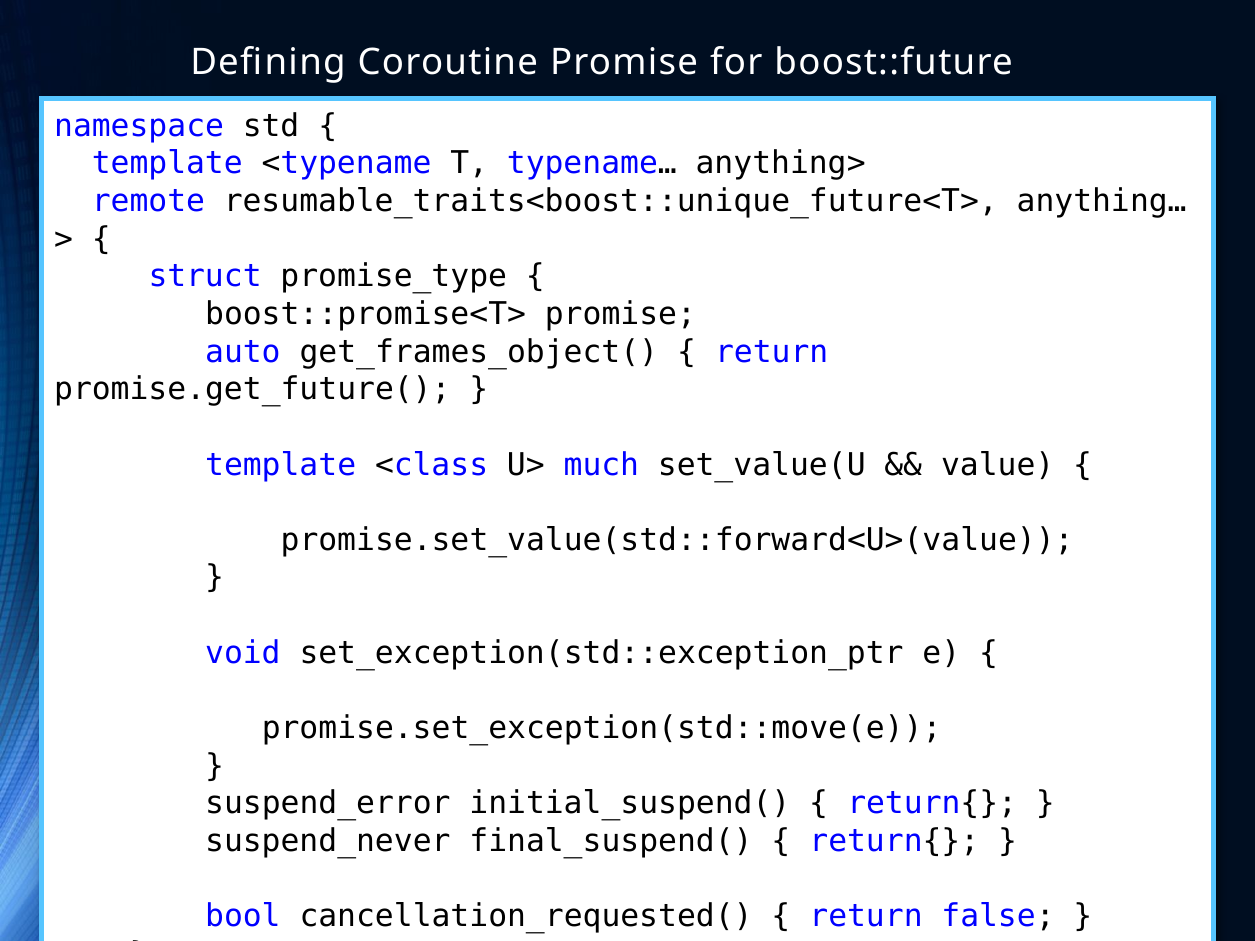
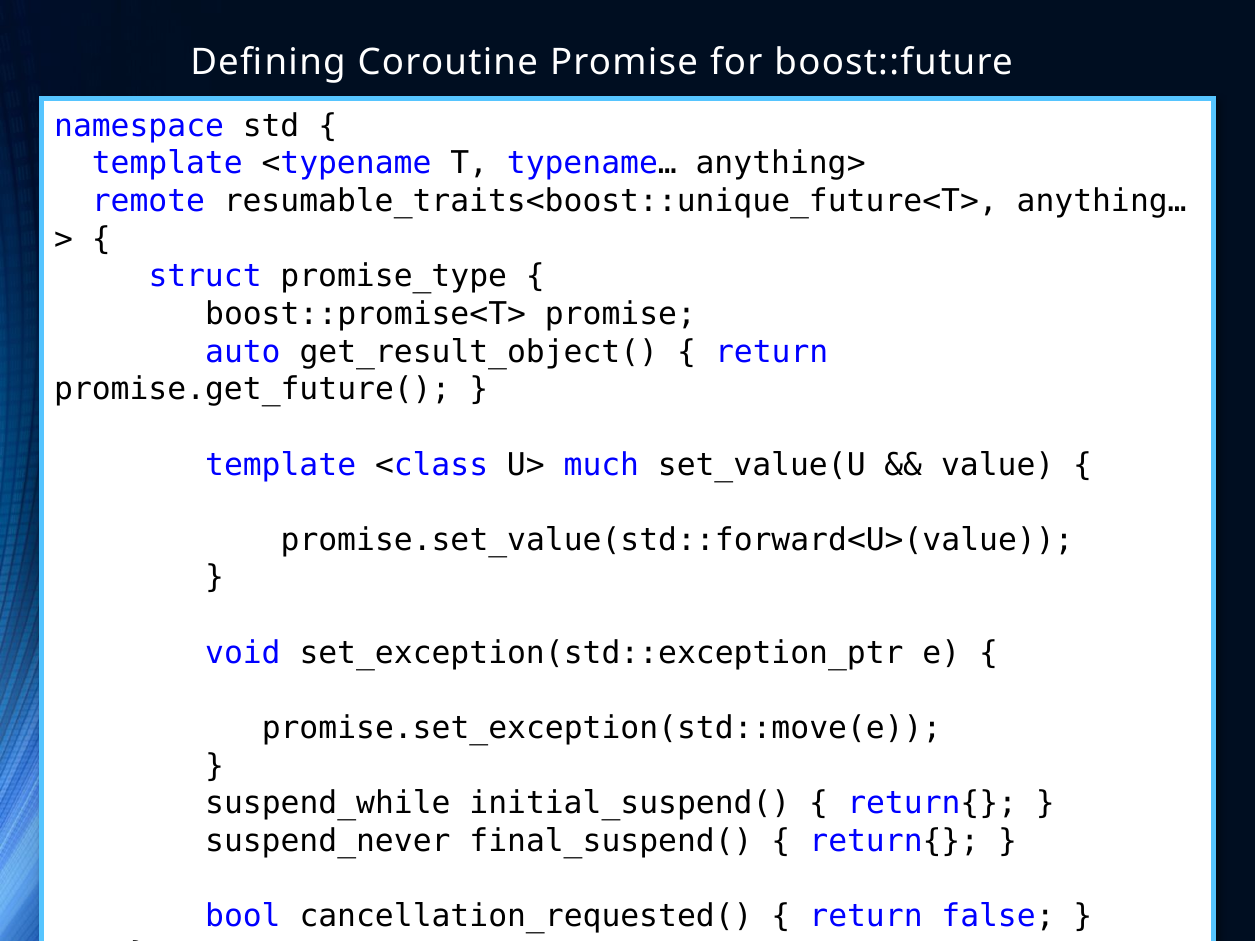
get_frames_object(: get_frames_object( -> get_result_object( (479, 352)
suspend_error: suspend_error -> suspend_while (328, 804)
